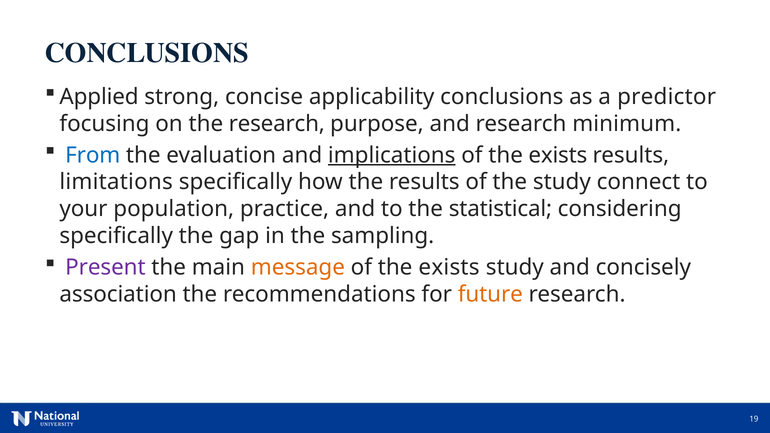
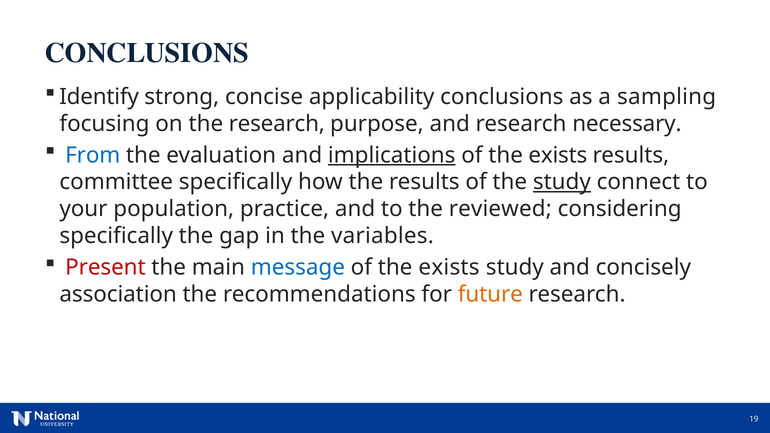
Applied: Applied -> Identify (99, 97)
predictor: predictor -> sampling (667, 97)
minimum: minimum -> necessary (627, 124)
limitations: limitations -> committee (116, 182)
study underline: none -> present (562, 182)
statistical: statistical -> reviewed (500, 209)
sampling: sampling -> variables (382, 236)
Present colour: purple -> red (105, 267)
message colour: orange -> blue (298, 267)
